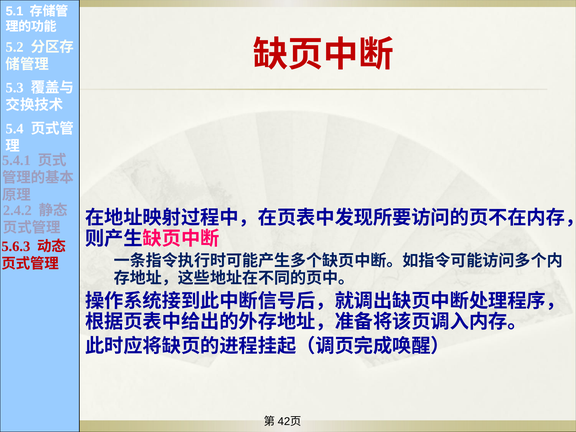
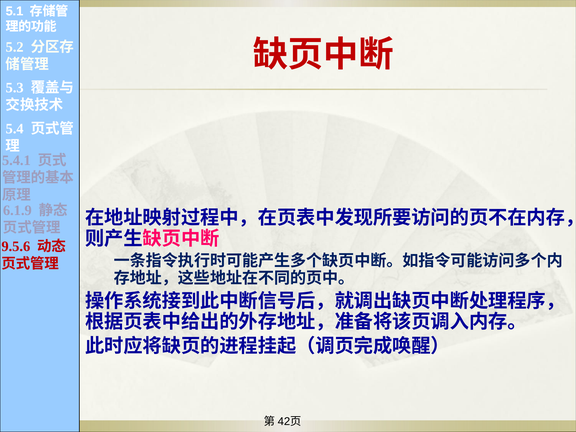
2.4.2: 2.4.2 -> 6.1.9 (17, 210)
5.6.3: 5.6.3 -> 9.5.6 (16, 247)
